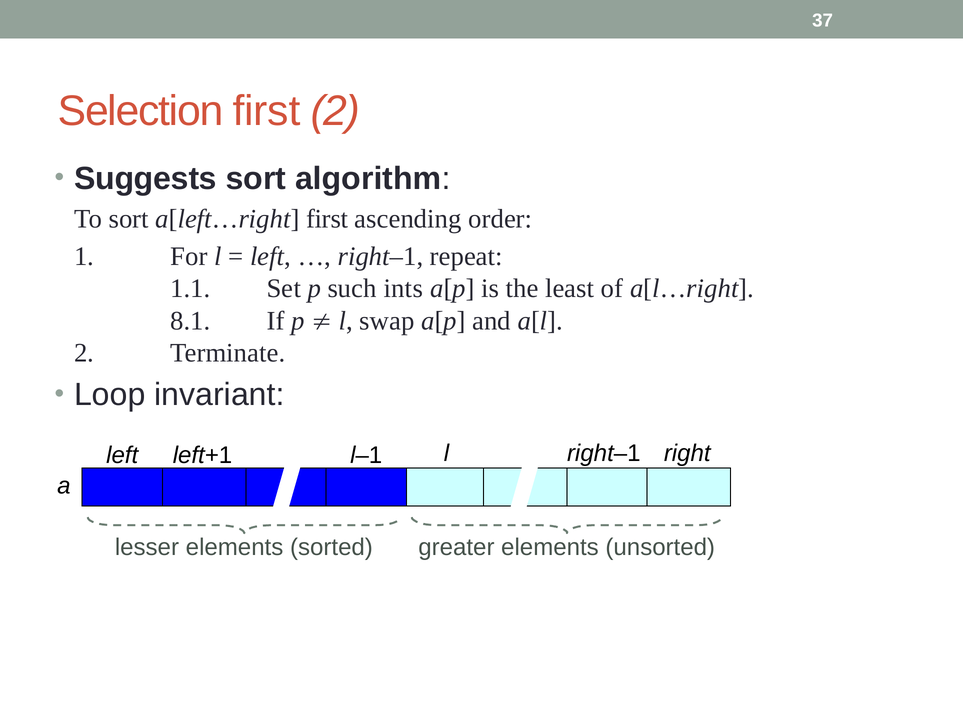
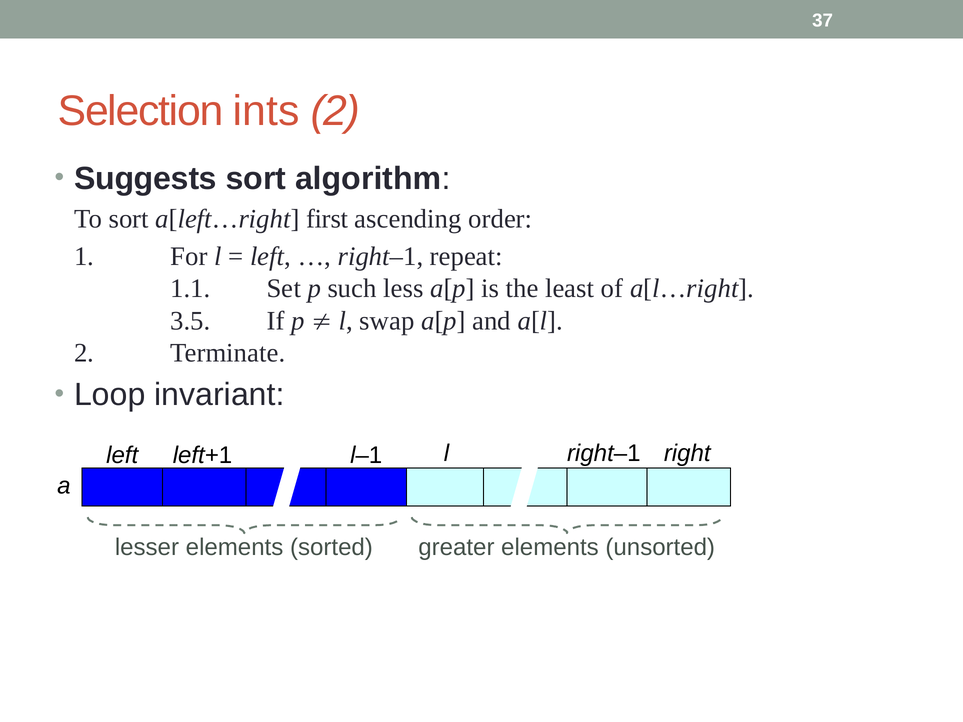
Selection first: first -> ints (266, 111)
ints: ints -> less (403, 289)
8.1: 8.1 -> 3.5 (190, 321)
